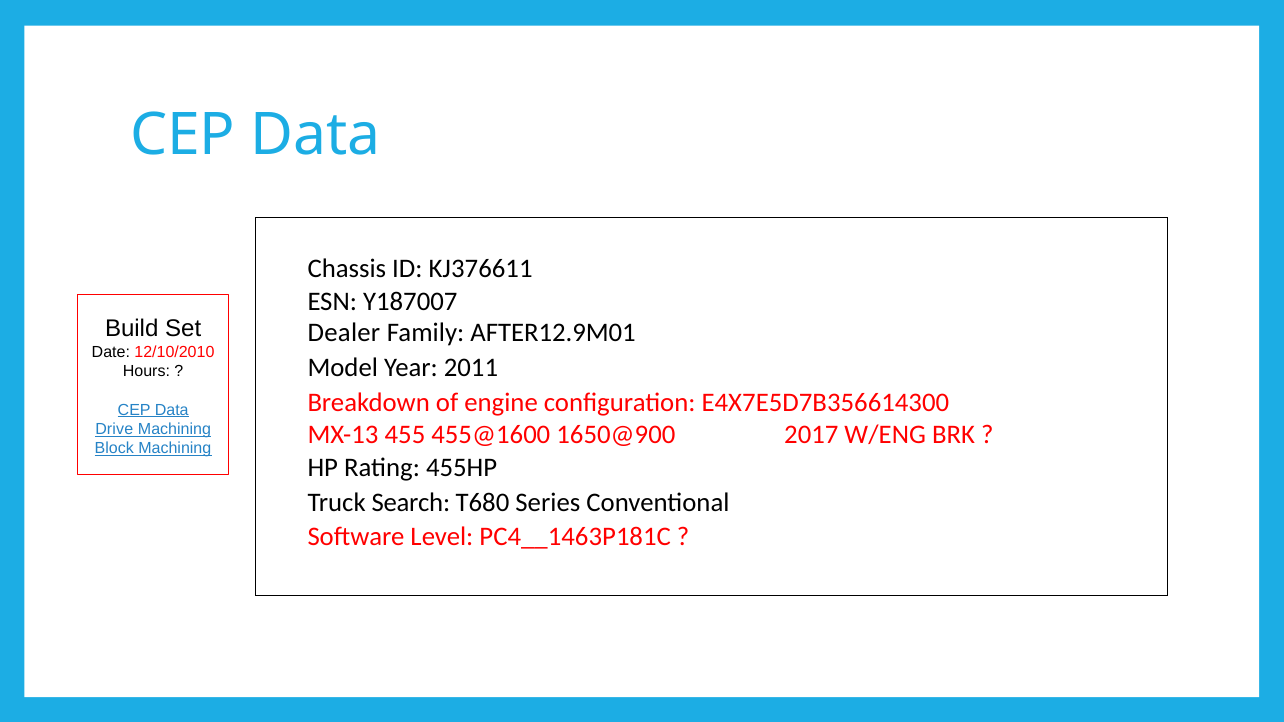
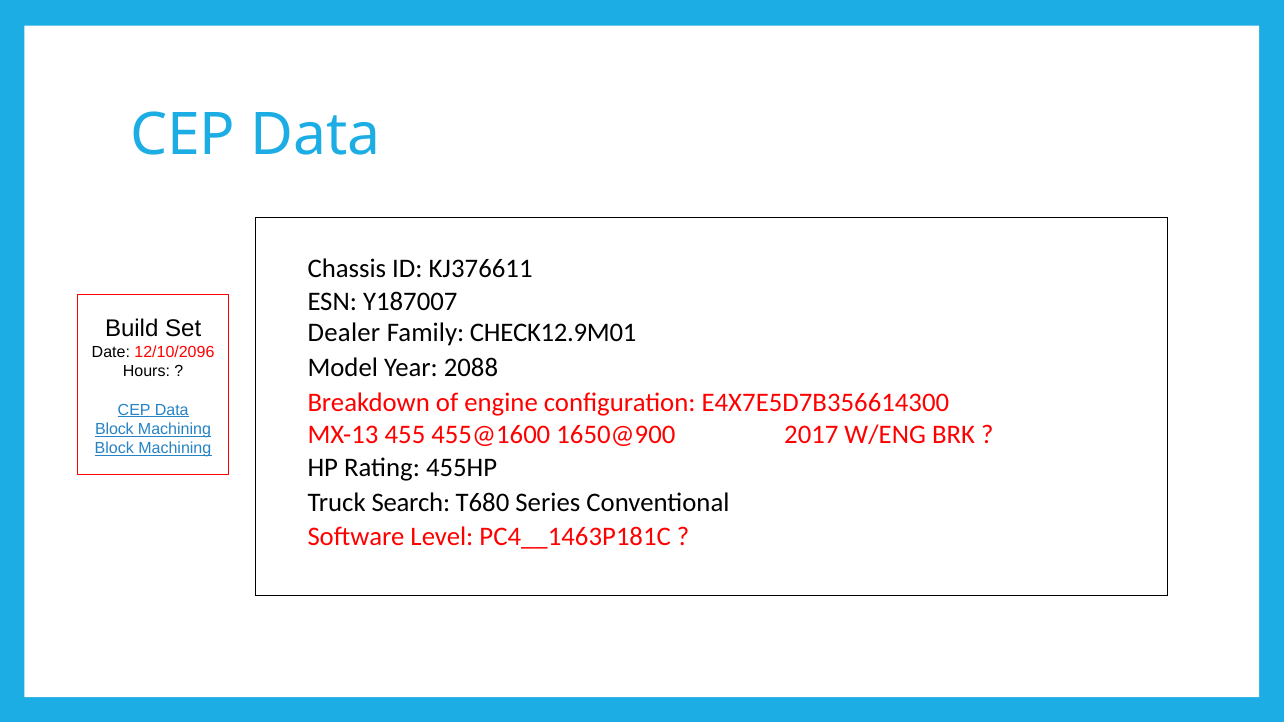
AFTER12.9M01: AFTER12.9M01 -> CHECK12.9M01 (553, 333)
12/10/2010: 12/10/2010 -> 12/10/2096 (174, 352)
2011: 2011 -> 2088 (471, 368)
Drive: Drive -> Block (114, 429)
